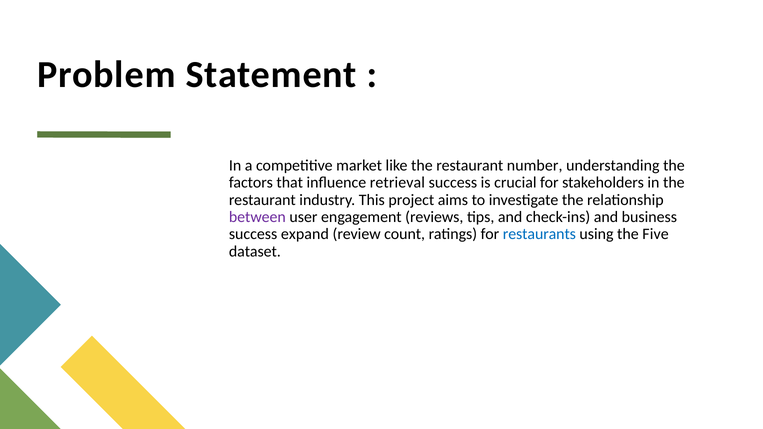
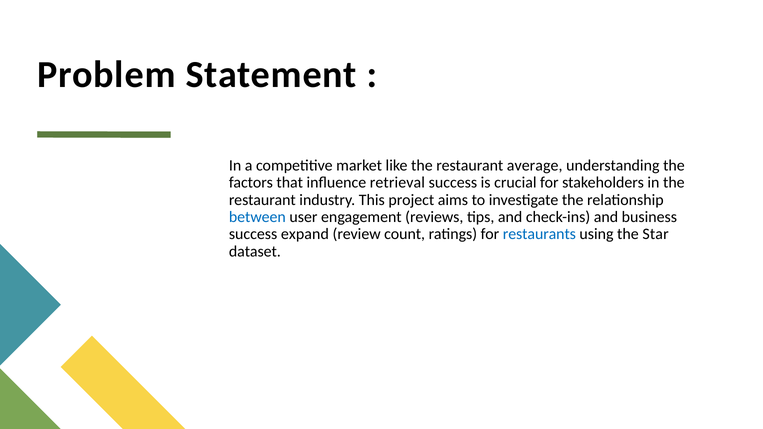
number: number -> average (535, 166)
between colour: purple -> blue (257, 217)
Five: Five -> Star (656, 234)
